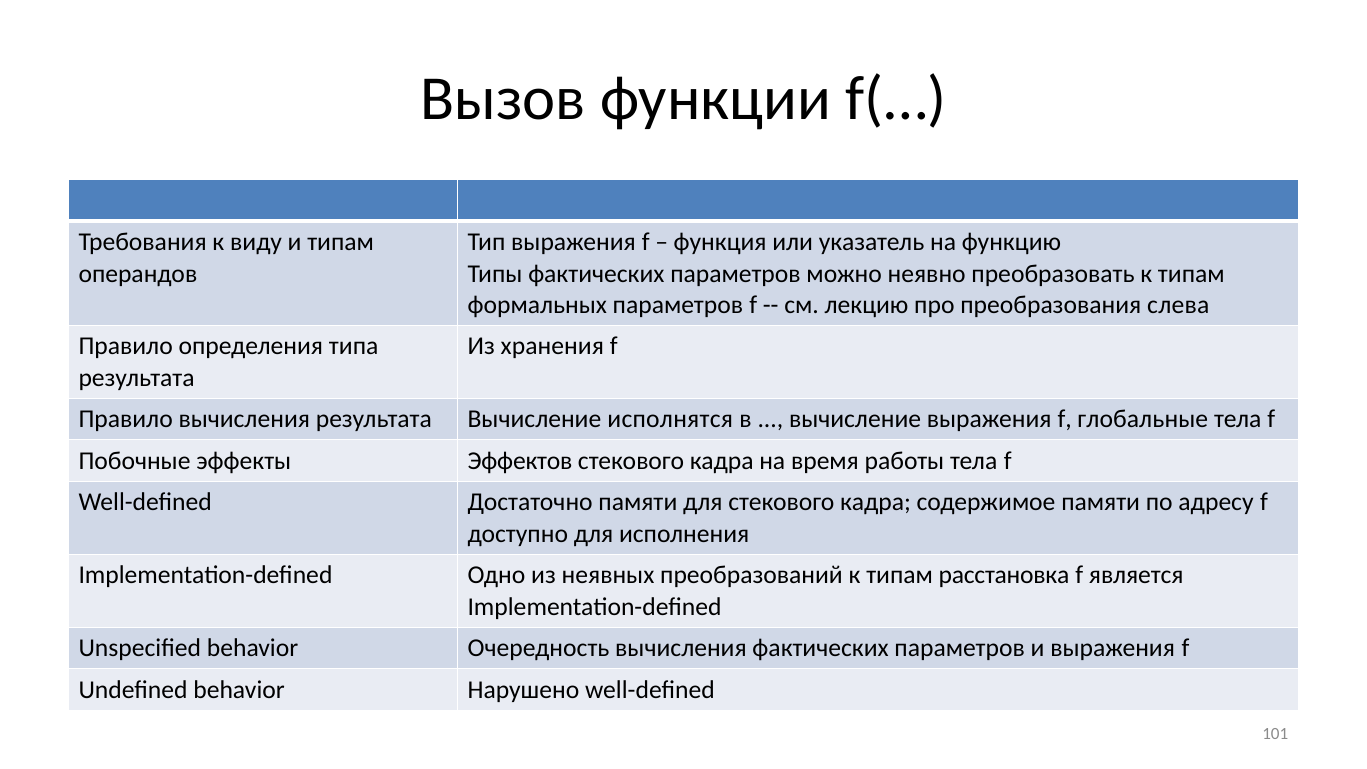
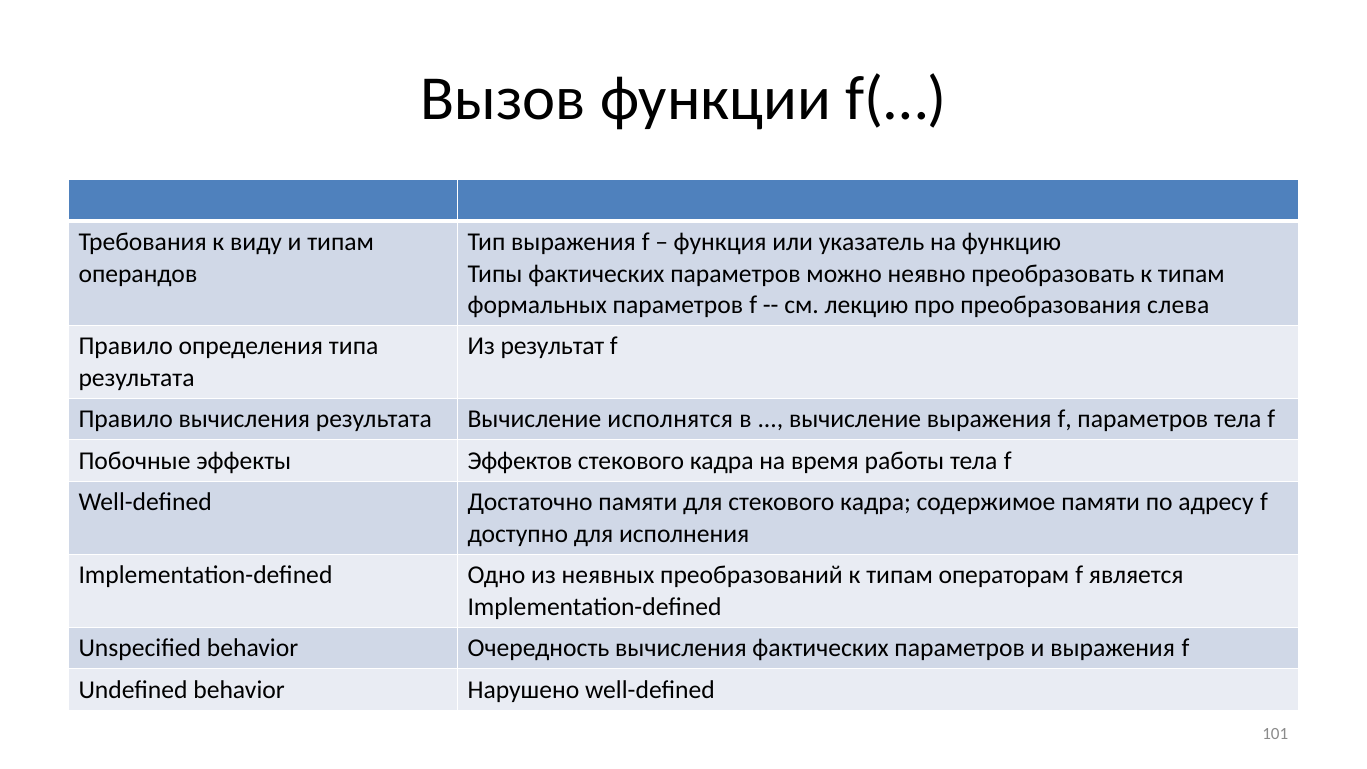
хранения: хранения -> результат (552, 346)
f глобальные: глобальные -> параметров (1143, 419)
расстановка: расстановка -> операторам (1004, 575)
